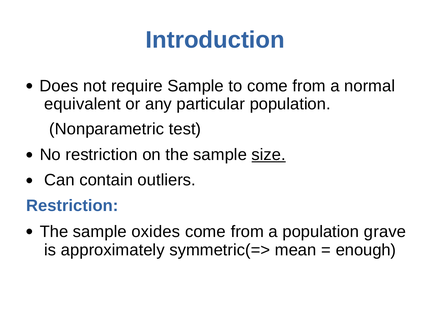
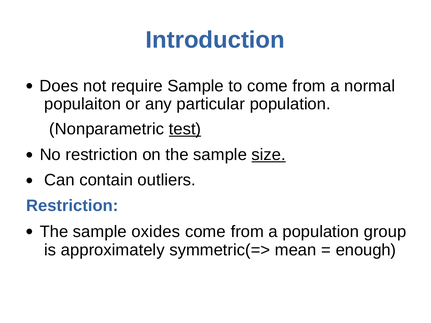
equivalent: equivalent -> populaiton (83, 104)
test underline: none -> present (185, 129)
grave: grave -> group (385, 232)
